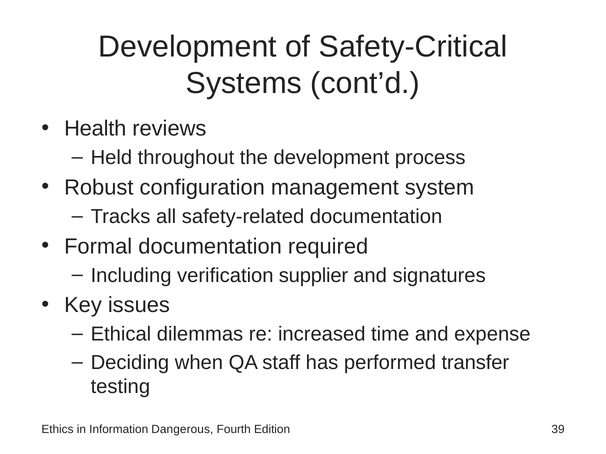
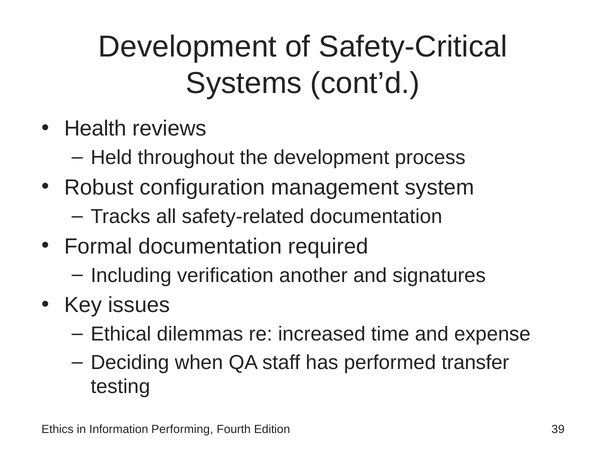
supplier: supplier -> another (313, 276)
Dangerous: Dangerous -> Performing (182, 430)
